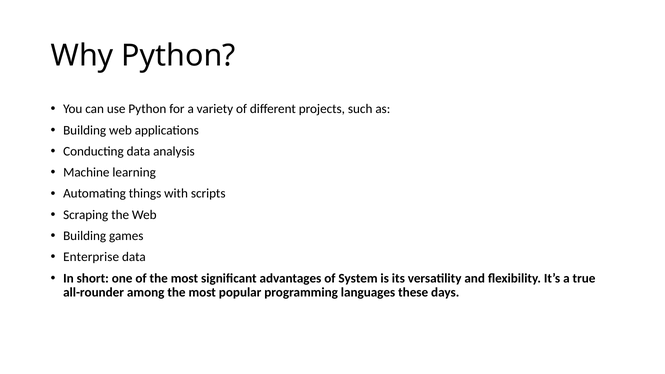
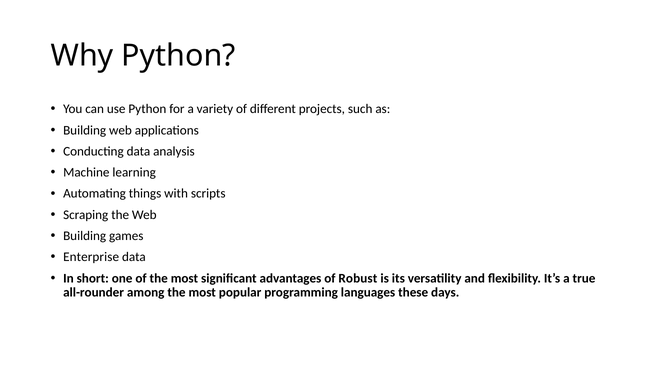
System: System -> Robust (358, 278)
